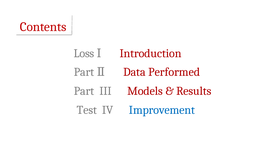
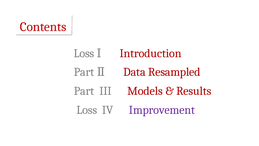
Performed: Performed -> Resampled (174, 72)
Test: Test -> Loss (87, 110)
Improvement colour: blue -> purple (162, 110)
